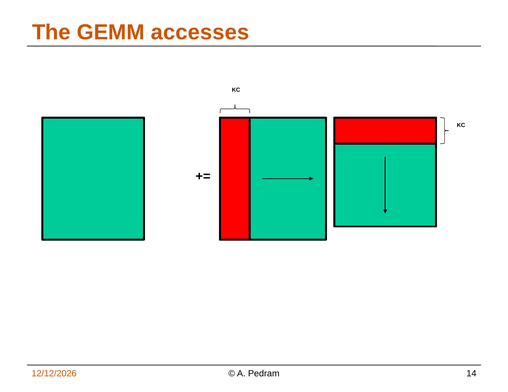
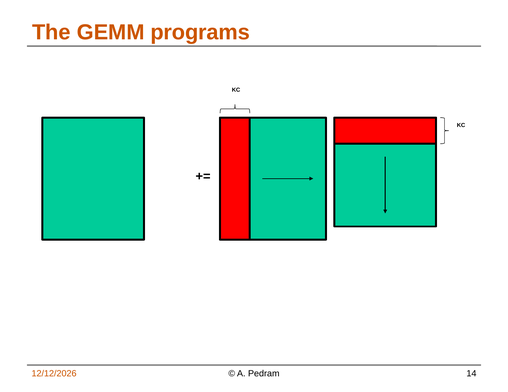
accesses: accesses -> programs (200, 32)
